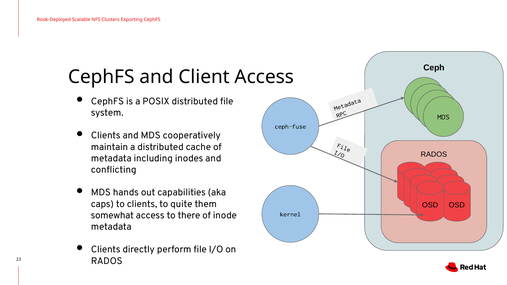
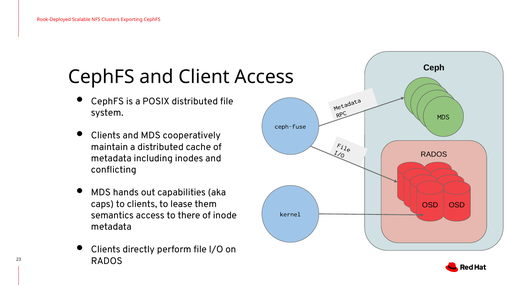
quite: quite -> lease (181, 204)
somewhat: somewhat -> semantics (112, 215)
